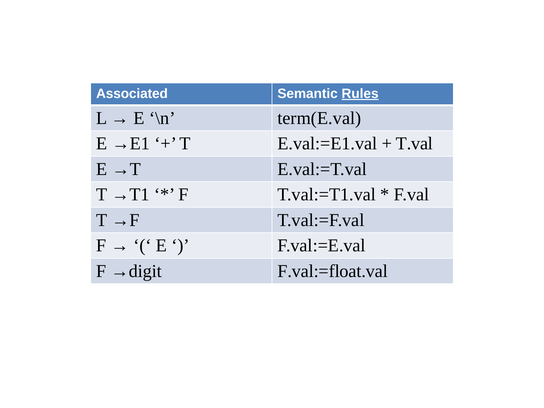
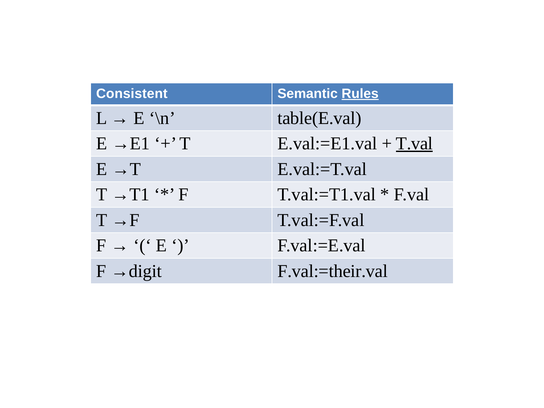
Associated: Associated -> Consistent (132, 94)
term(E.val: term(E.val -> table(E.val (319, 118)
T.val underline: none -> present (414, 144)
F.val:=float.val: F.val:=float.val -> F.val:=their.val (333, 271)
